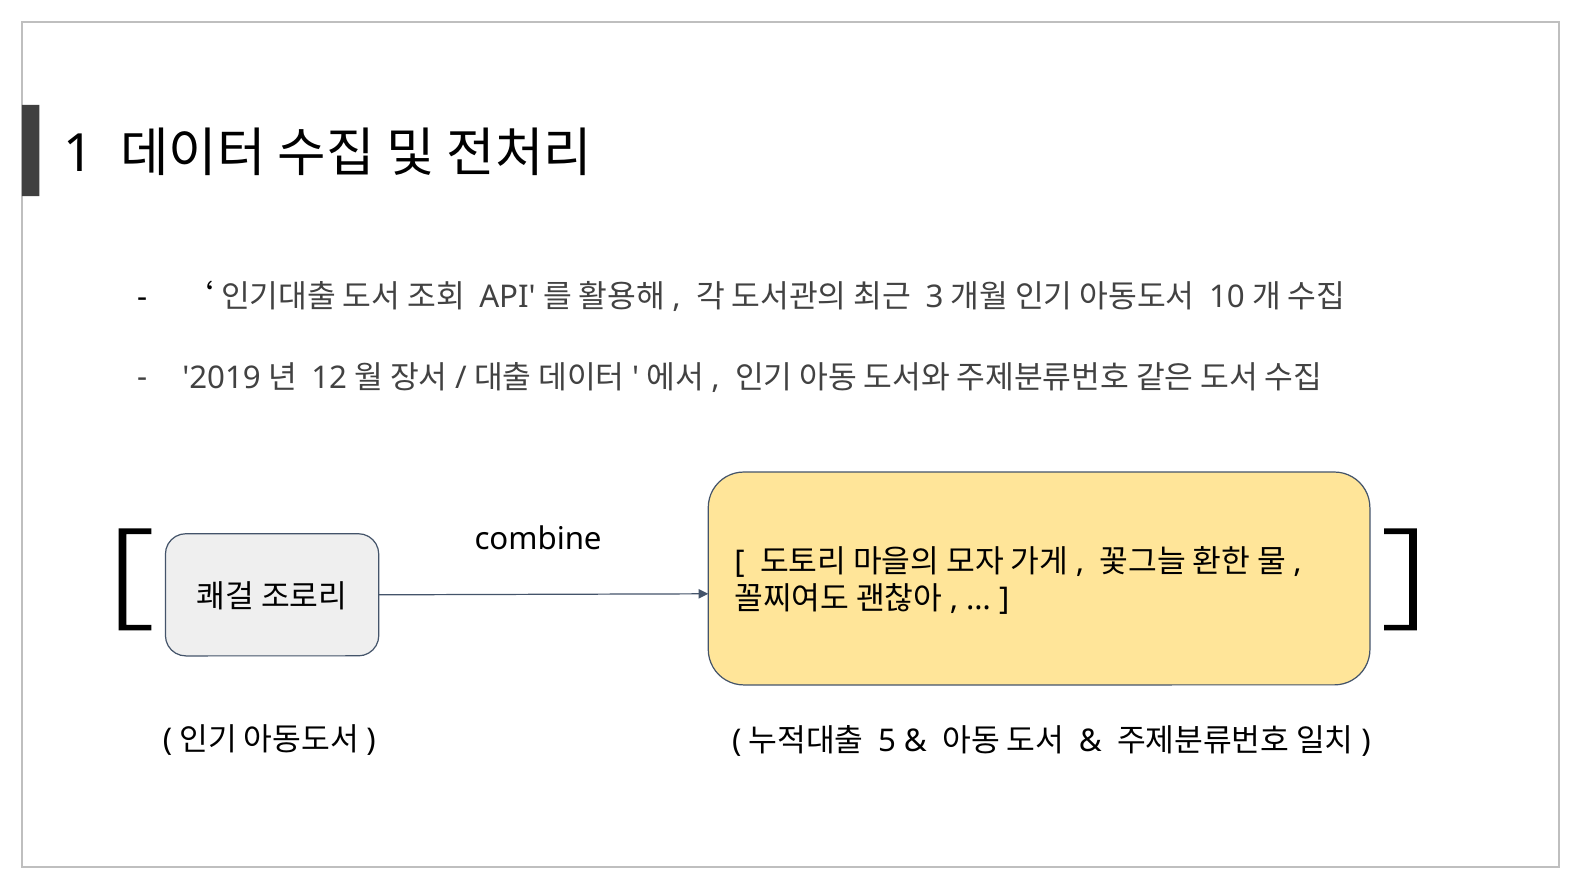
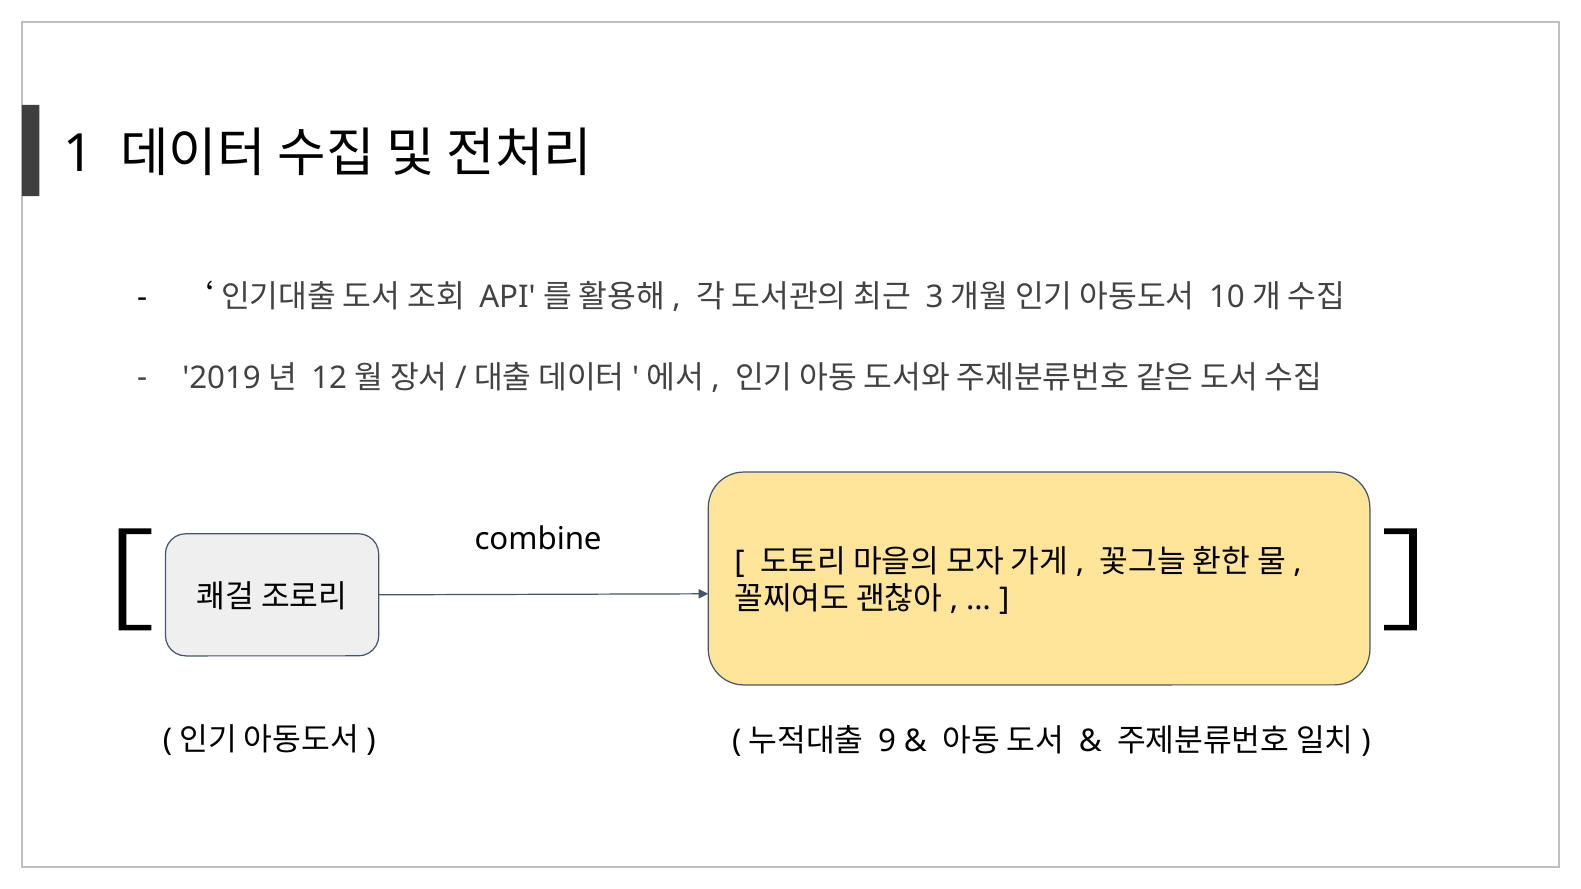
5: 5 -> 9 (887, 741)
